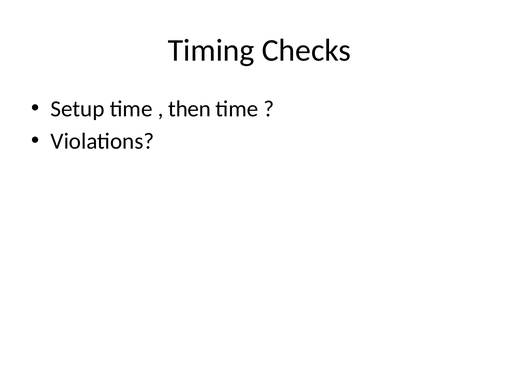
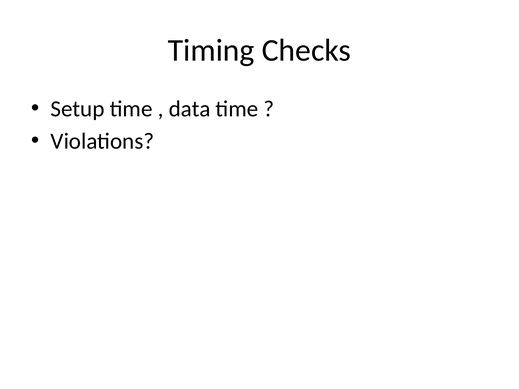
then: then -> data (190, 109)
